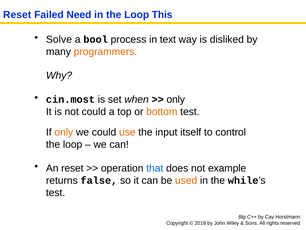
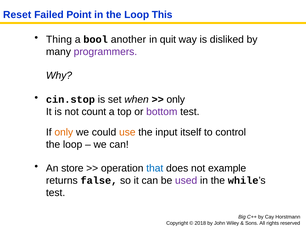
Need: Need -> Point (79, 15)
Solve: Solve -> Thing (59, 39)
process: process -> another (128, 39)
text: text -> quit (168, 39)
programmers colour: orange -> purple (105, 52)
cin.most: cin.most -> cin.stop (70, 99)
not could: could -> count (94, 111)
bottom colour: orange -> purple (162, 111)
An reset: reset -> store (72, 168)
used colour: orange -> purple (186, 180)
